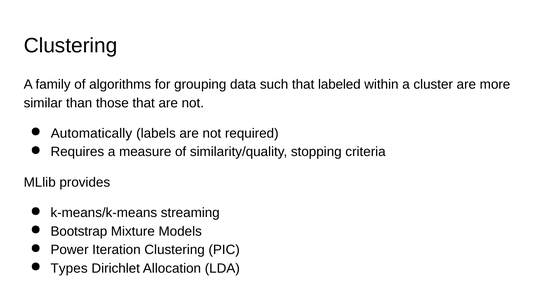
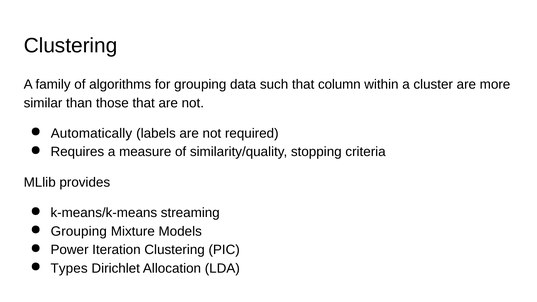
labeled: labeled -> column (339, 84)
Bootstrap: Bootstrap -> Grouping (79, 231)
